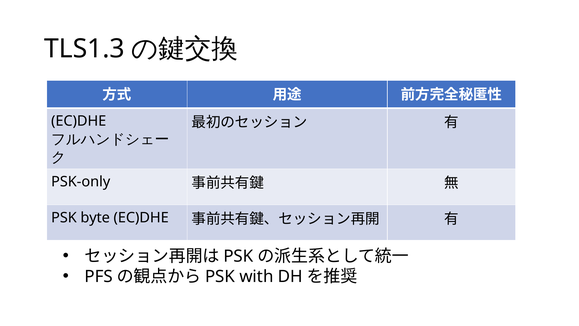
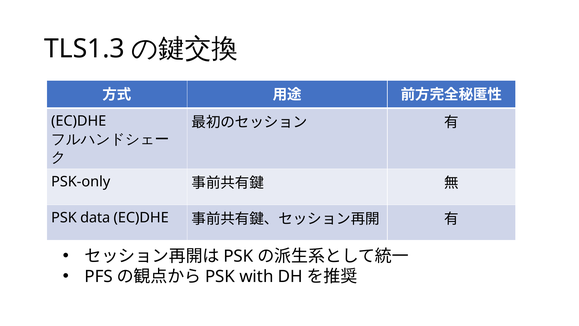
byte: byte -> data (95, 217)
